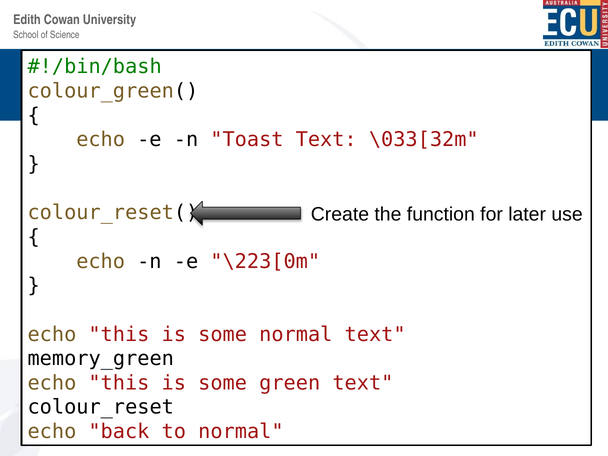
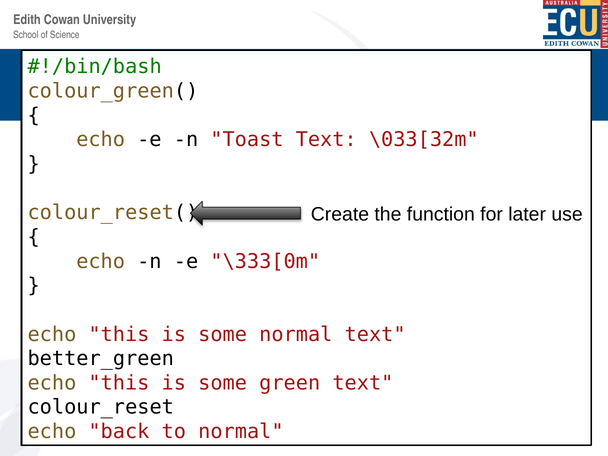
\223[0m: \223[0m -> \333[0m (265, 261)
memory_green: memory_green -> better_green (101, 359)
